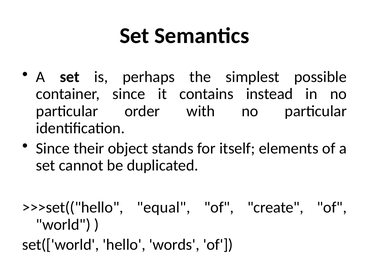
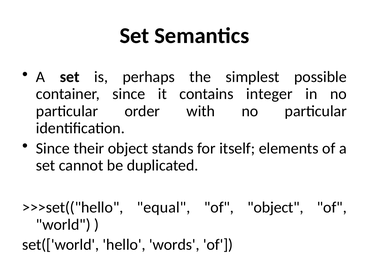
instead: instead -> integer (269, 94)
of create: create -> object (275, 208)
